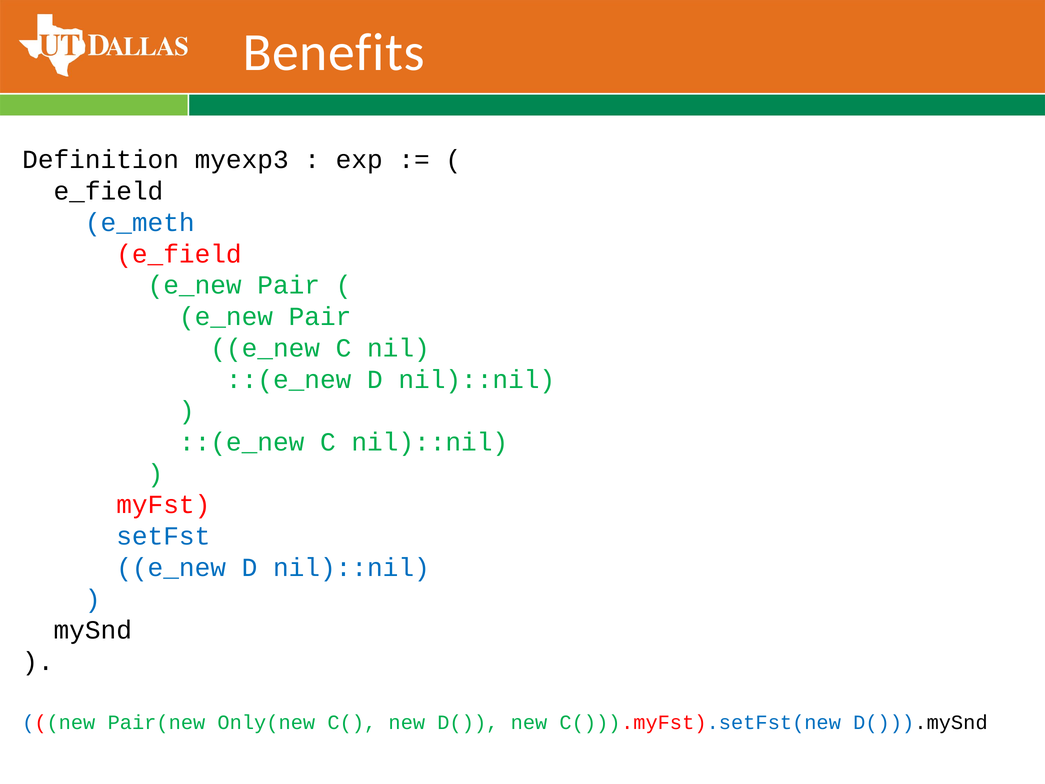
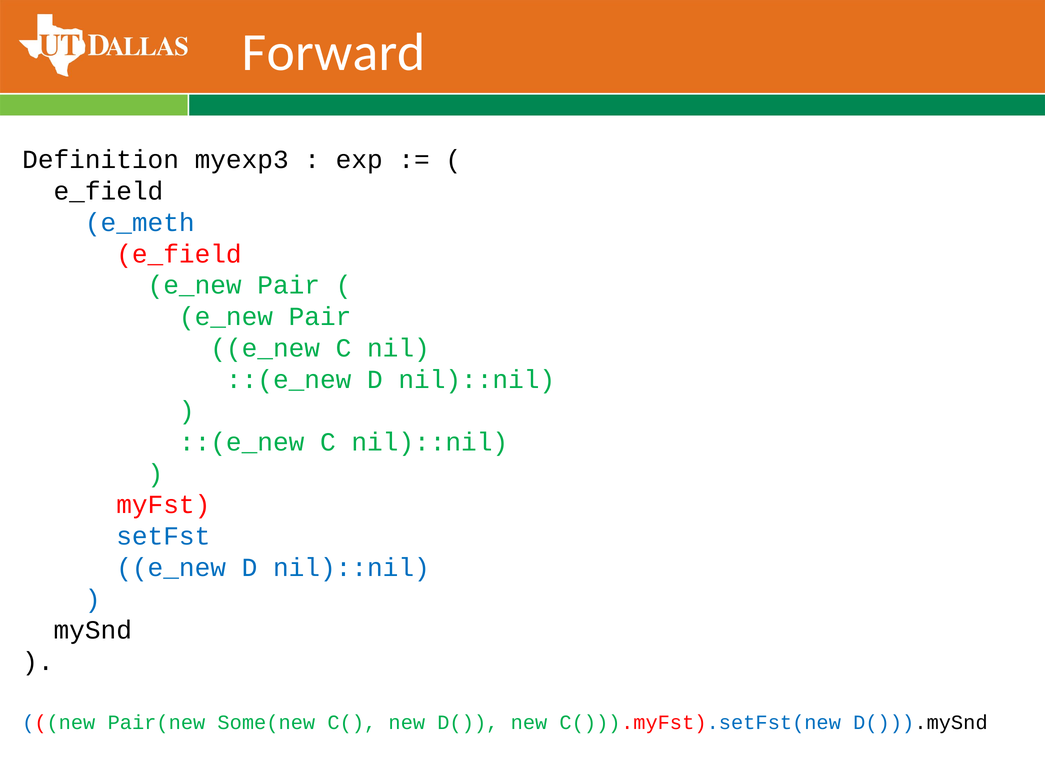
Benefits: Benefits -> Forward (334, 52)
Only(new: Only(new -> Some(new (266, 722)
